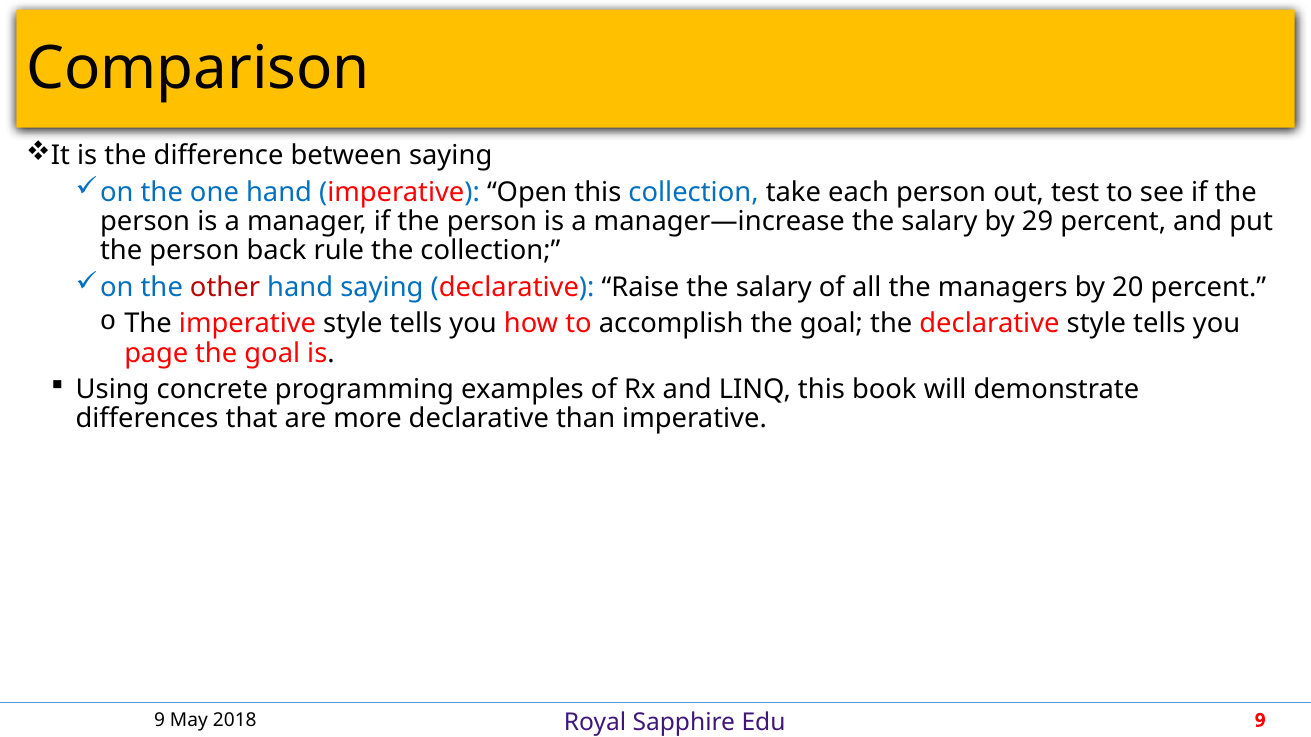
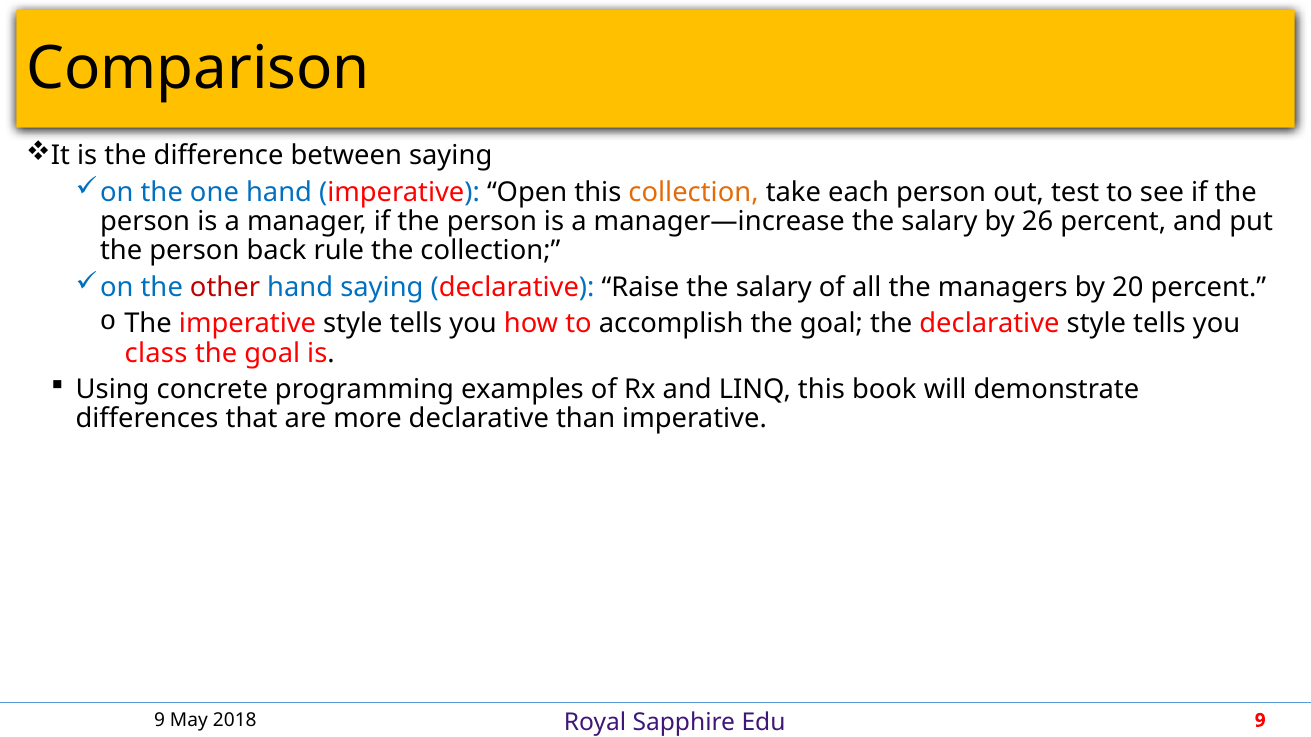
collection colour: blue -> orange (694, 192)
29: 29 -> 26 (1038, 222)
page: page -> class (156, 353)
